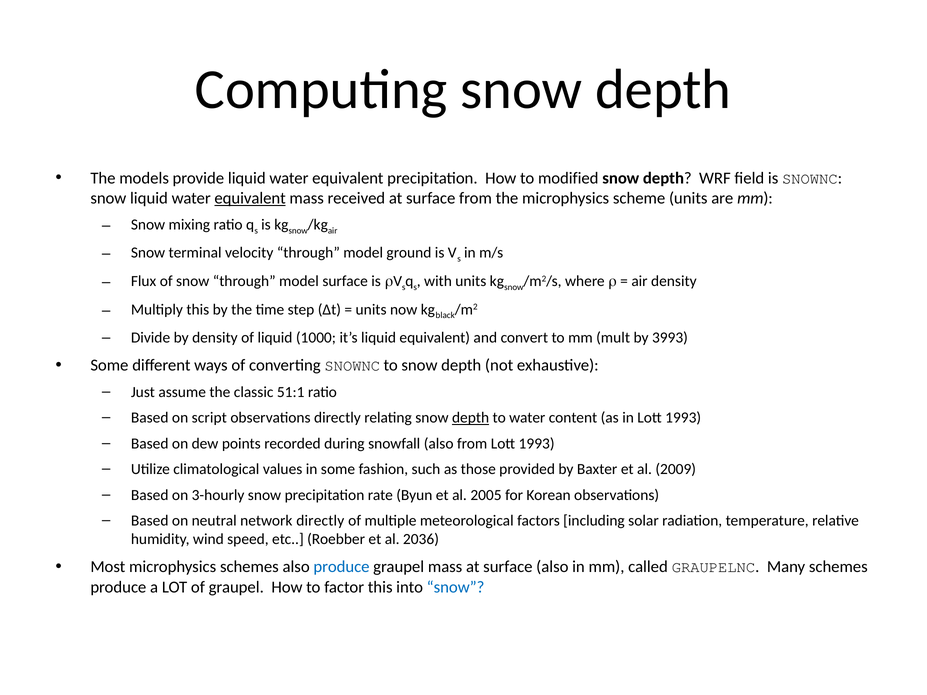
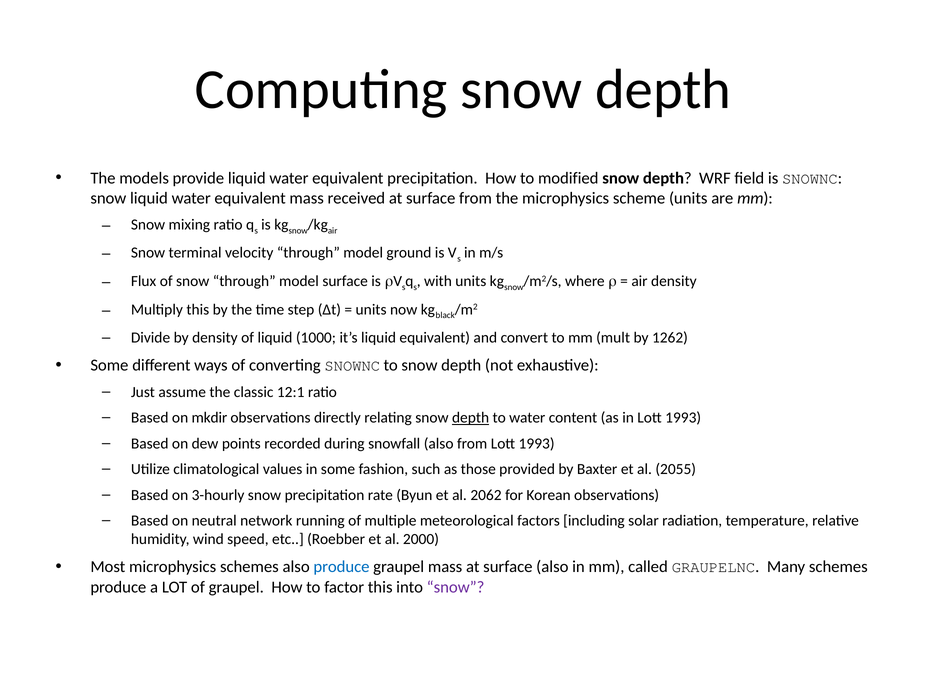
equivalent underline: present -> none (250, 198)
3993: 3993 -> 1262 (670, 338)
51:1: 51:1 -> 12:1 (291, 392)
script: script -> mkdir (209, 418)
2009: 2009 -> 2055 (676, 469)
2005: 2005 -> 2062 (486, 495)
network directly: directly -> running (320, 521)
2036: 2036 -> 2000 (421, 539)
snow colour: blue -> purple (456, 587)
